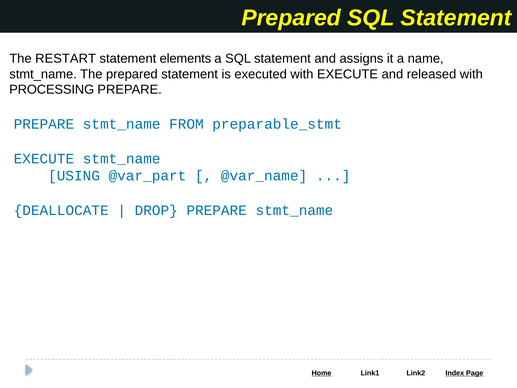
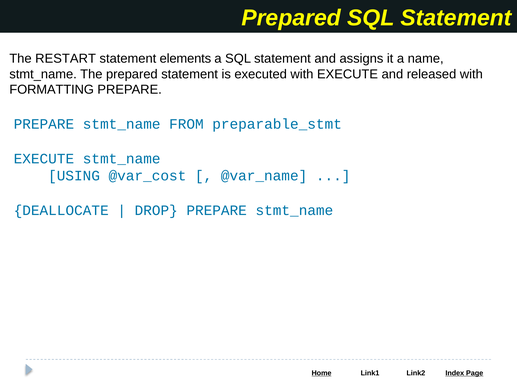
PROCESSING: PROCESSING -> FORMATTING (52, 90)
@var_part: @var_part -> @var_cost (147, 176)
